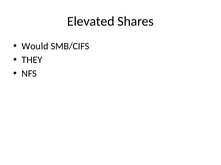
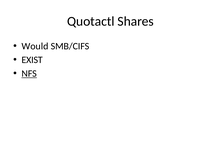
Elevated: Elevated -> Quotactl (91, 21)
THEY: THEY -> EXIST (32, 60)
NFS underline: none -> present (29, 74)
